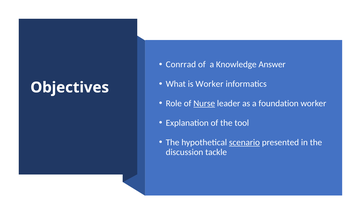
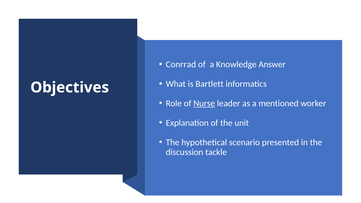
is Worker: Worker -> Bartlett (210, 84)
foundation: foundation -> mentioned (279, 103)
tool: tool -> unit (242, 123)
scenario underline: present -> none (244, 142)
